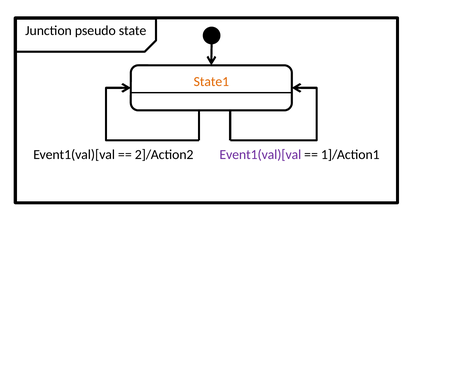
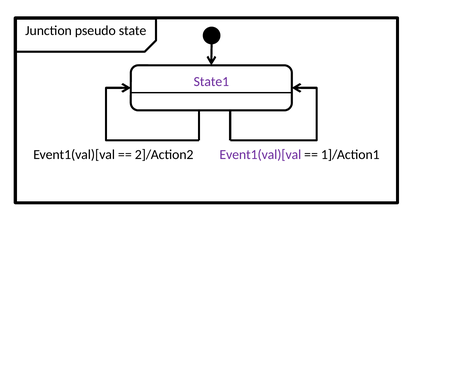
State1 colour: orange -> purple (211, 82)
